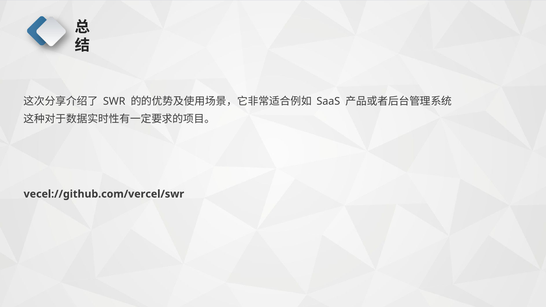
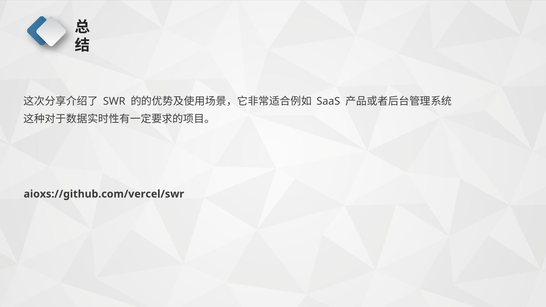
vecel://github.com/vercel/swr: vecel://github.com/vercel/swr -> aioxs://github.com/vercel/swr (104, 194)
